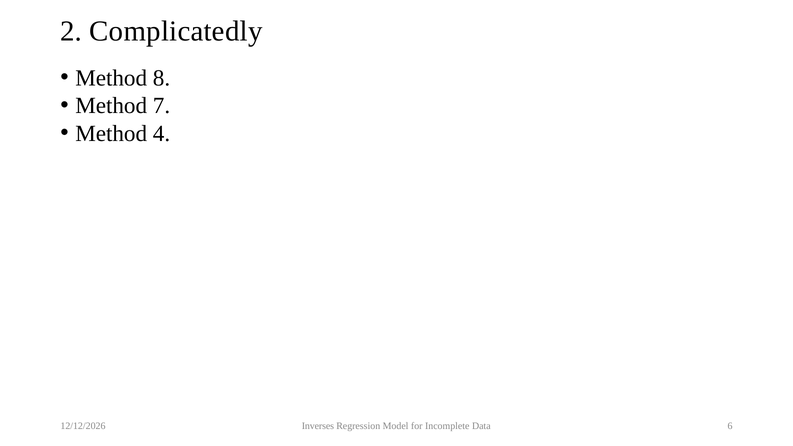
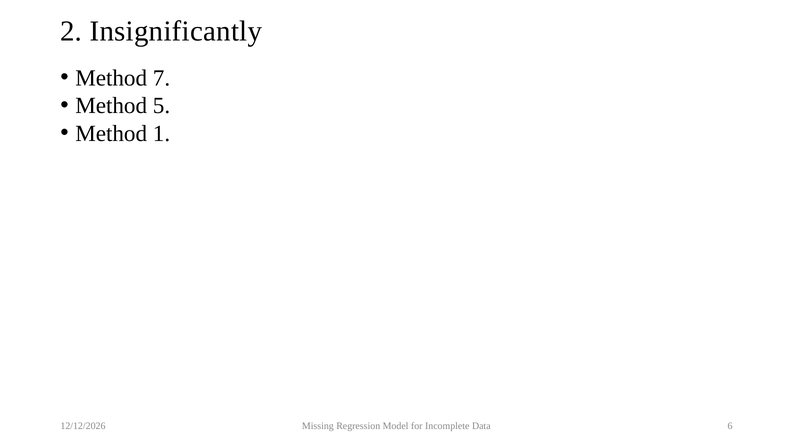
Complicatedly: Complicatedly -> Insignificantly (176, 31)
8: 8 -> 7 (162, 78)
7: 7 -> 5 (162, 106)
4: 4 -> 1 (162, 133)
Inverses: Inverses -> Missing (318, 426)
